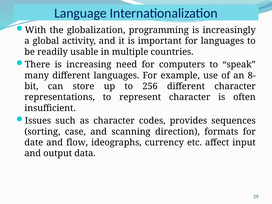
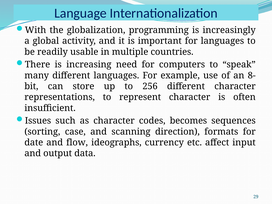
provides: provides -> becomes (188, 121)
